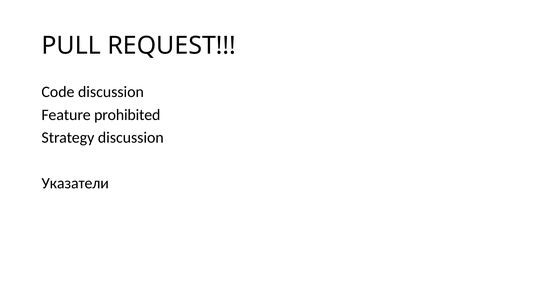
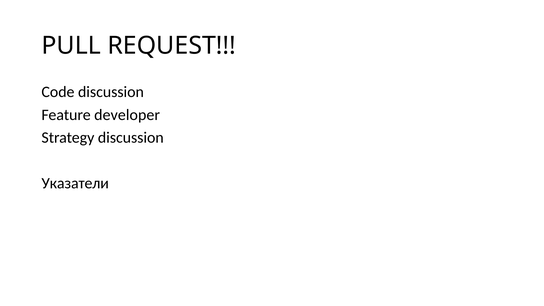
prohibited: prohibited -> developer (127, 115)
